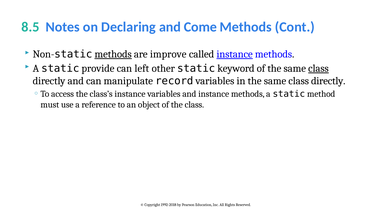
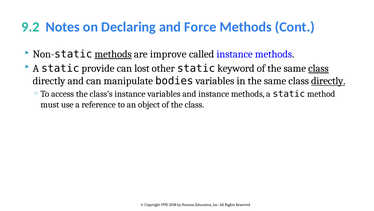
8.5: 8.5 -> 9.2 (30, 27)
Come: Come -> Force (200, 27)
instance underline: present -> none (235, 54)
left: left -> lost (142, 68)
record: record -> bodies (174, 81)
directly underline: none -> present (328, 81)
